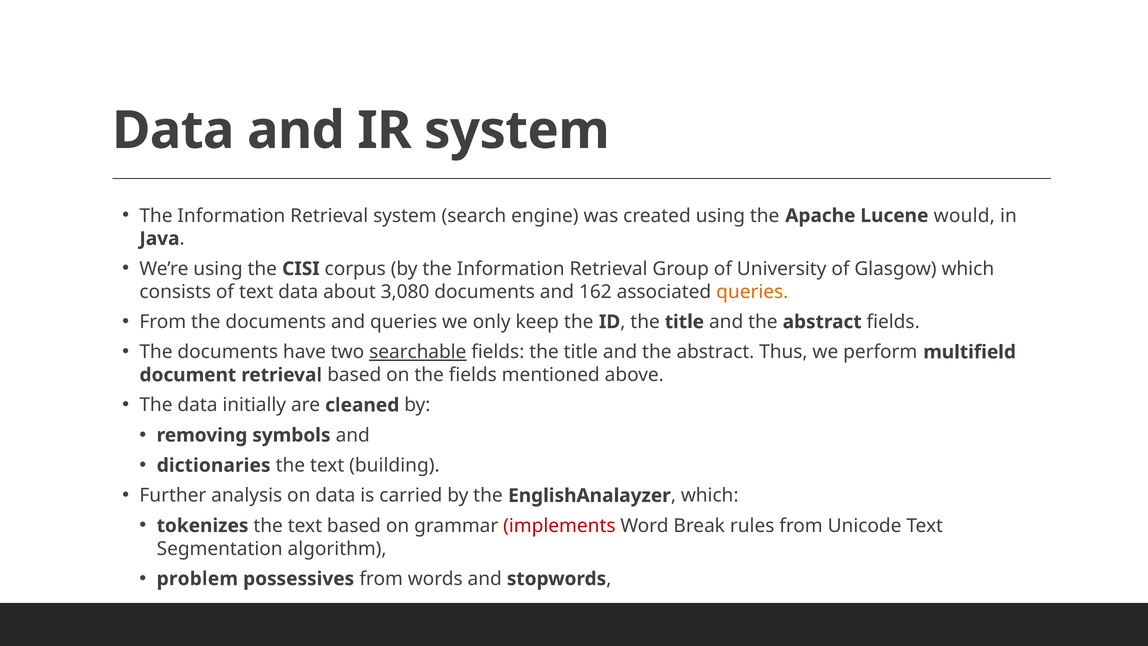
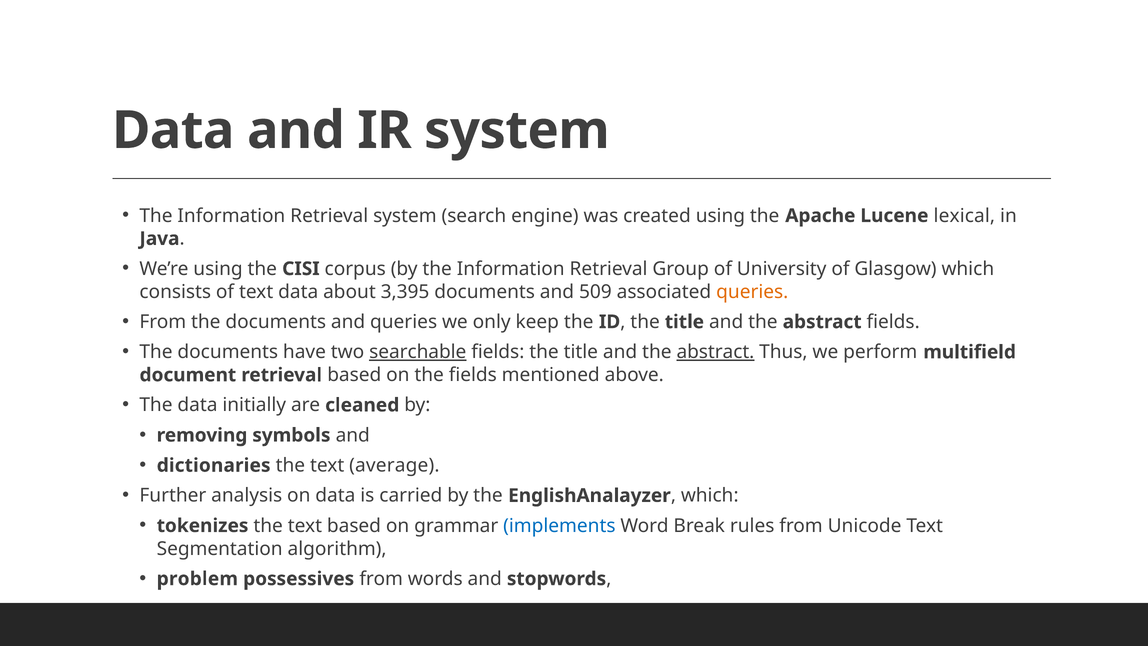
would: would -> lexical (964, 216)
3,080: 3,080 -> 3,395 (405, 292)
162: 162 -> 509 (595, 292)
abstract underline: none -> present (715, 352)
building: building -> average (394, 465)
implements colour: red -> blue (559, 526)
